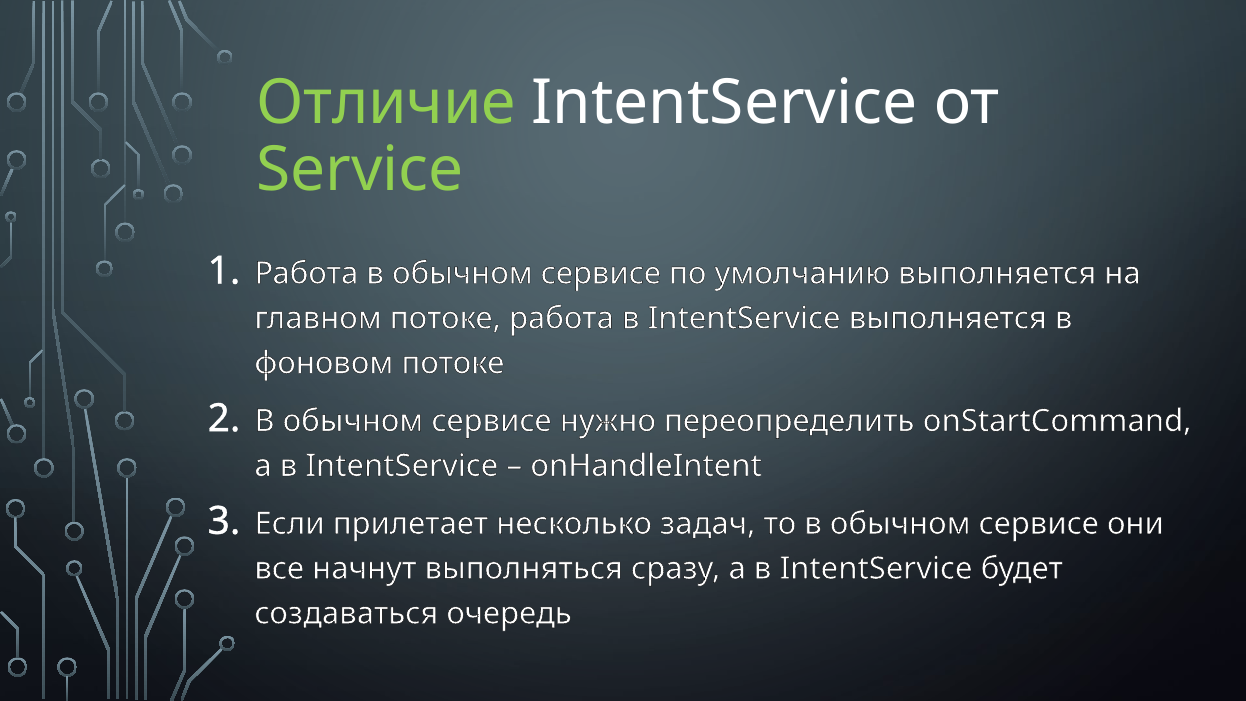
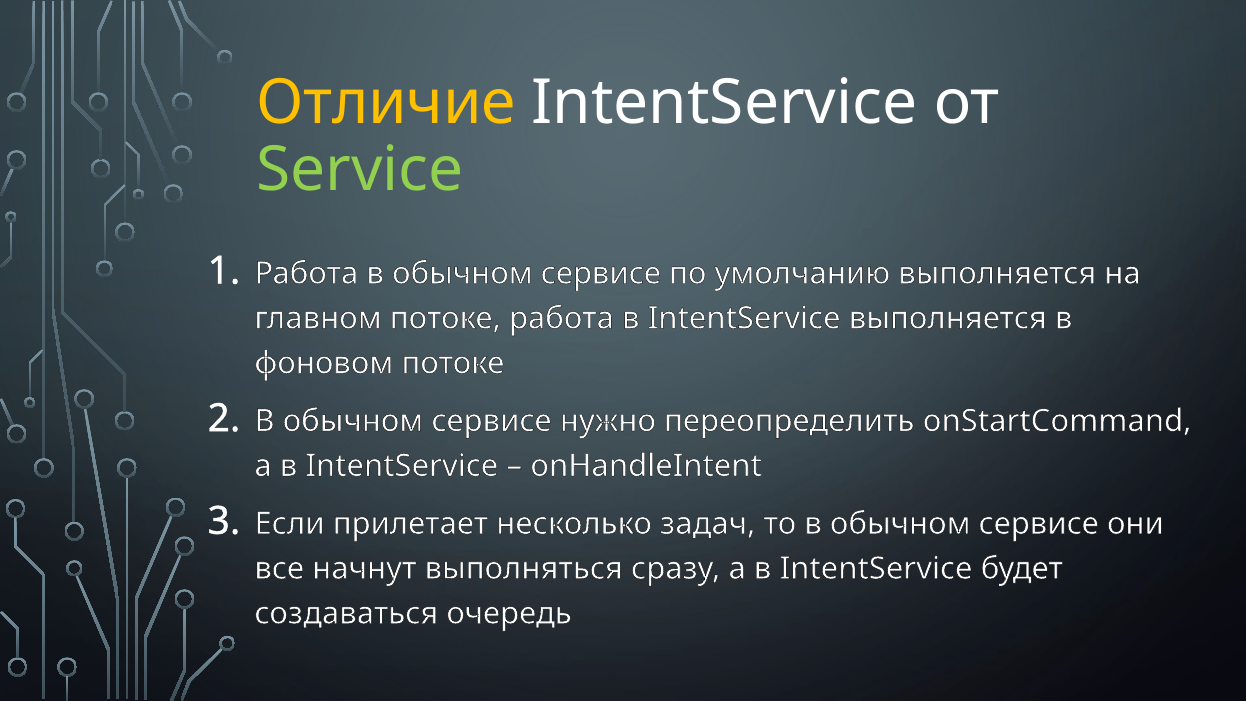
Отличие colour: light green -> yellow (386, 103)
